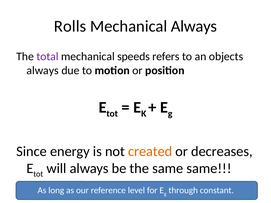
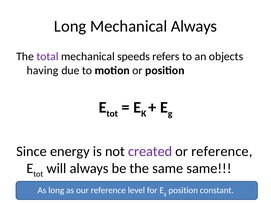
Rolls: Rolls -> Long (70, 26)
always: always -> having (43, 71)
created colour: orange -> purple (150, 151)
or decreases: decreases -> reference (222, 151)
through: through -> position (183, 191)
